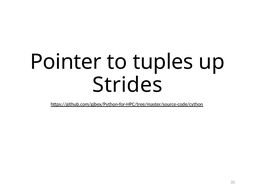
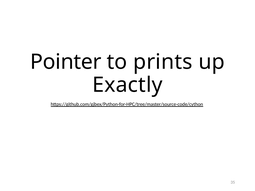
tuples: tuples -> prints (163, 62)
Strides: Strides -> Exactly (127, 85)
